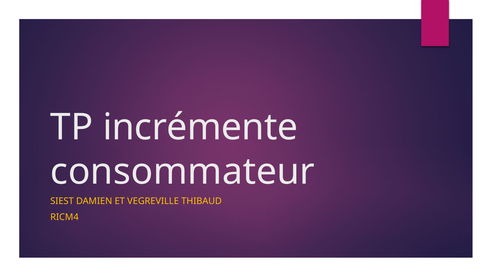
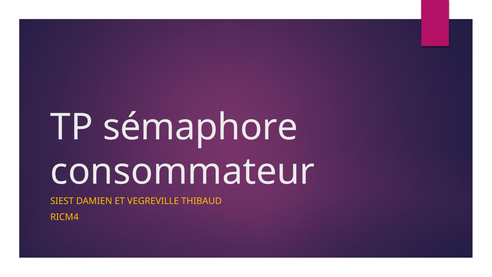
incrémente: incrémente -> sémaphore (200, 127)
